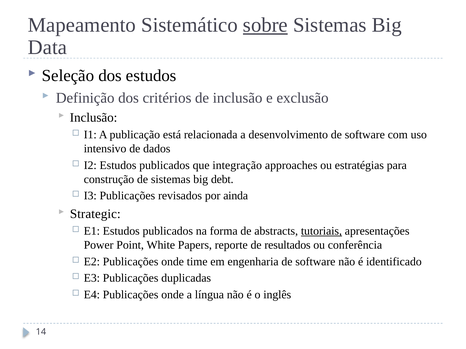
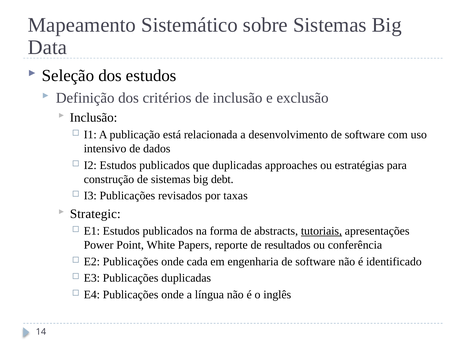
sobre underline: present -> none (265, 25)
que integração: integração -> duplicadas (237, 166)
ainda: ainda -> taxas (236, 196)
time: time -> cada (197, 262)
